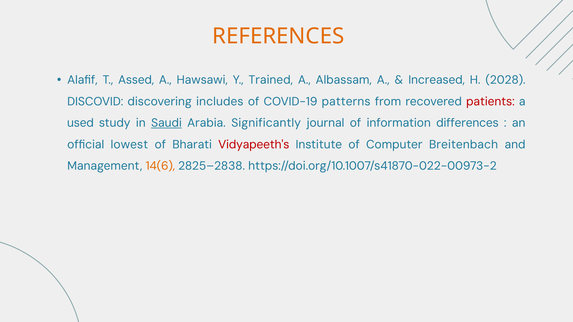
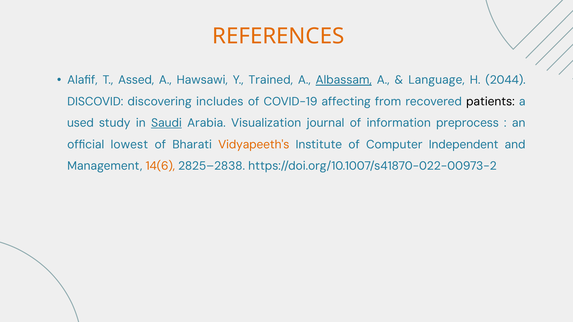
Albassam underline: none -> present (344, 80)
Increased: Increased -> Language (437, 80)
2028: 2028 -> 2044 (506, 80)
patterns: patterns -> affecting (346, 102)
patients colour: red -> black (490, 102)
Significantly: Significantly -> Visualization (266, 123)
differences: differences -> preprocess (467, 123)
Vidyapeeth's colour: red -> orange (254, 145)
Breitenbach: Breitenbach -> Independent (464, 145)
